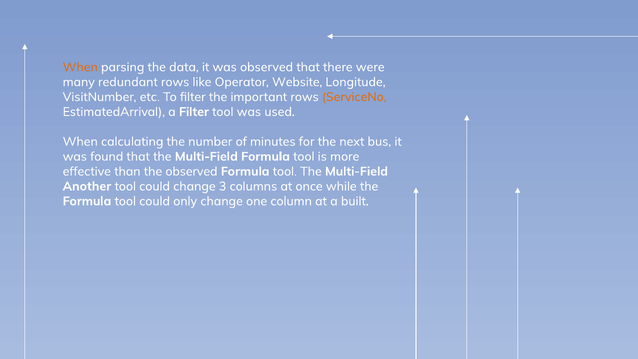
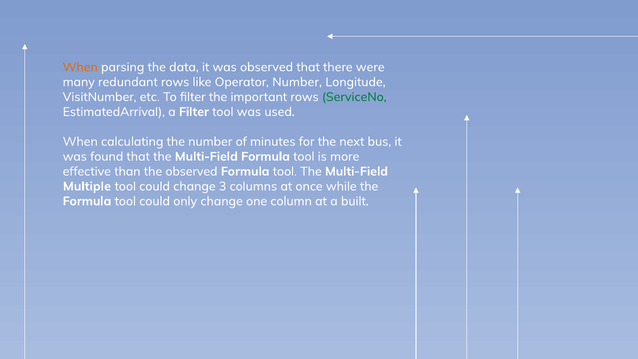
Operator Website: Website -> Number (297, 82)
ServiceNo colour: orange -> green (354, 97)
Another: Another -> Multiple (87, 186)
